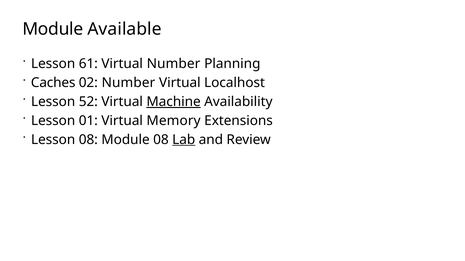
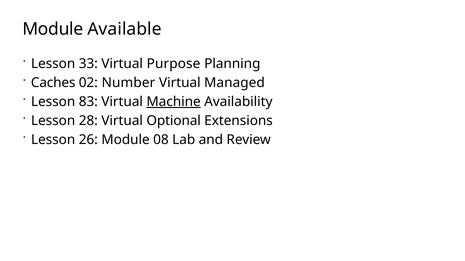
61: 61 -> 33 (88, 64)
Virtual Number: Number -> Purpose (174, 64)
Localhost: Localhost -> Managed (234, 83)
52: 52 -> 83 (88, 102)
01: 01 -> 28 (88, 121)
Memory: Memory -> Optional (174, 121)
Lesson 08: 08 -> 26 (88, 140)
Lab underline: present -> none (184, 140)
